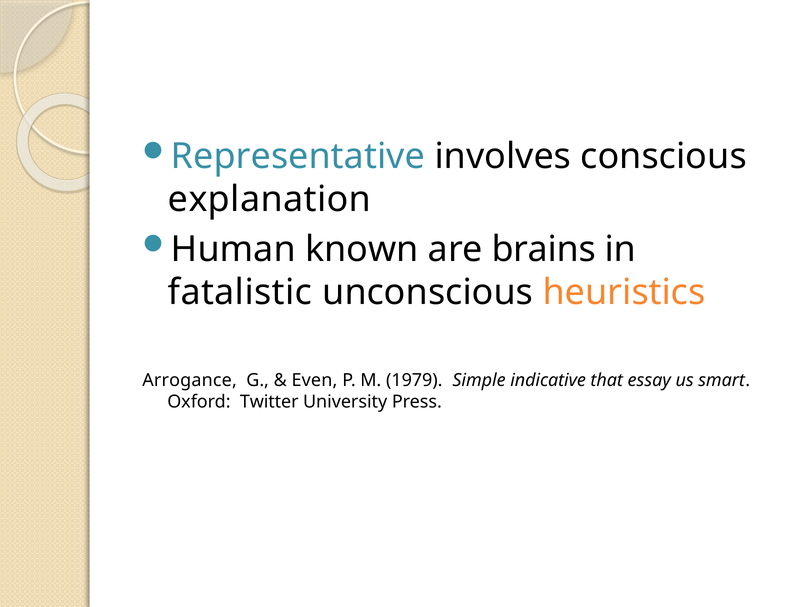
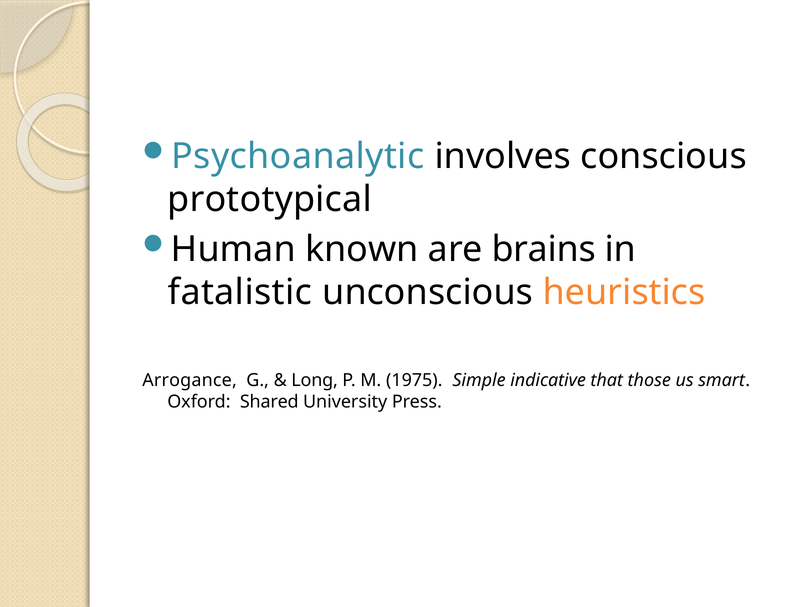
Representative: Representative -> Psychoanalytic (298, 156)
explanation: explanation -> prototypical (270, 199)
Even: Even -> Long (315, 380)
1979: 1979 -> 1975 (414, 380)
essay: essay -> those (649, 380)
Twitter: Twitter -> Shared (269, 402)
